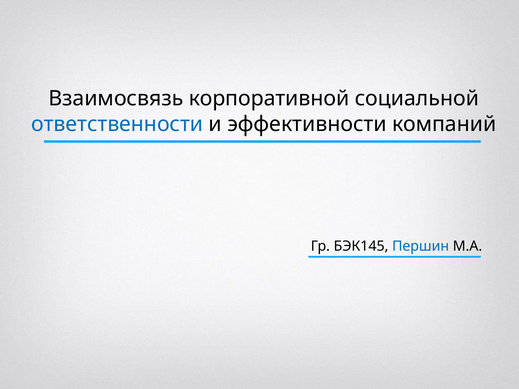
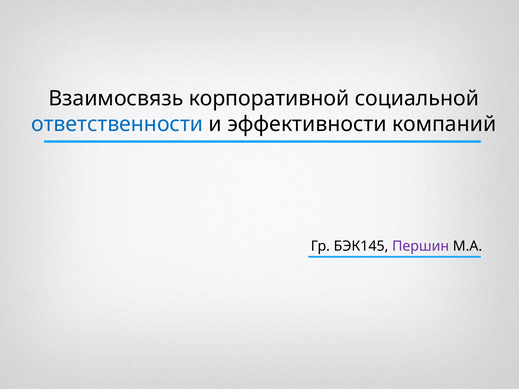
Першин colour: blue -> purple (421, 246)
